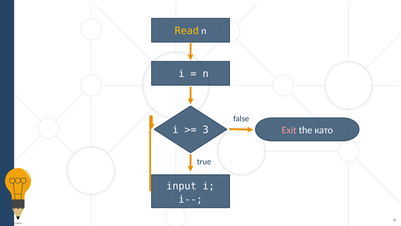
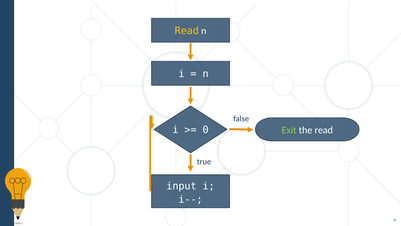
3: 3 -> 0 (206, 130)
Exit colour: pink -> light green (289, 130)
the като: като -> read (324, 130)
